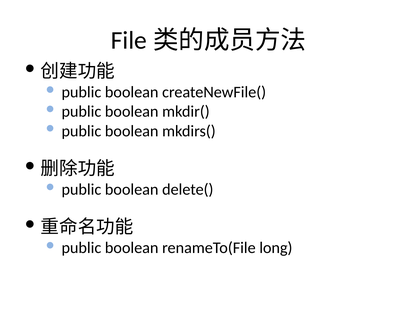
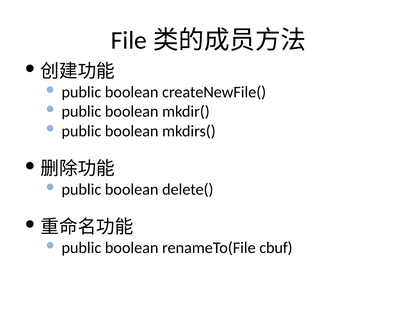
long: long -> cbuf (276, 248)
